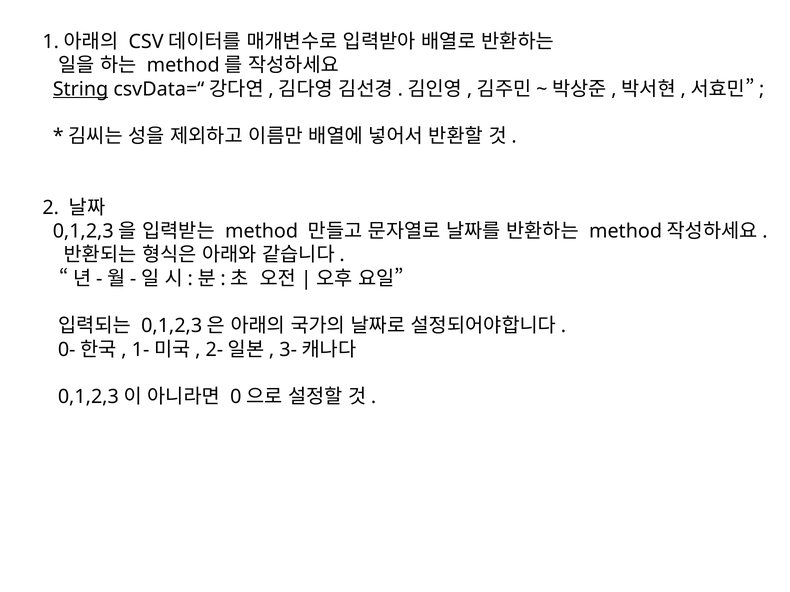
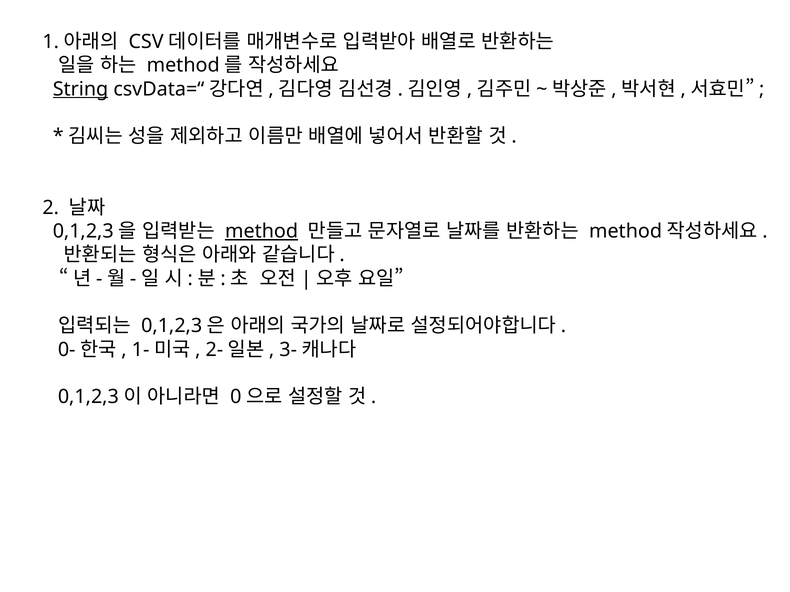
method underline: none -> present (262, 231)
